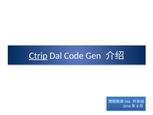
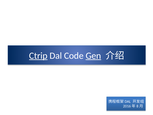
Gen underline: none -> present (93, 56)
